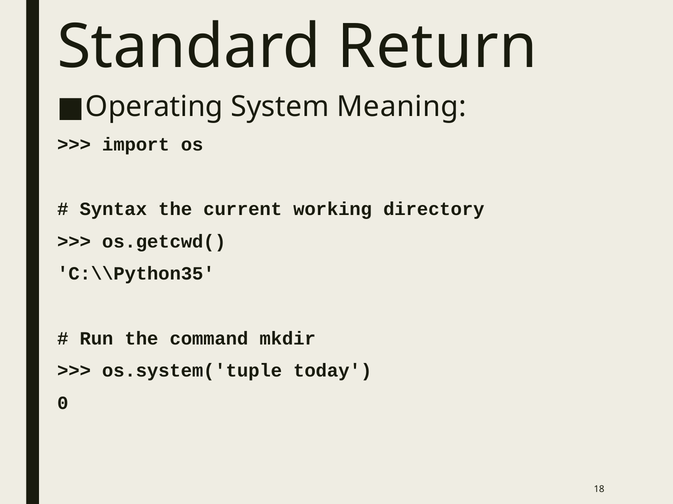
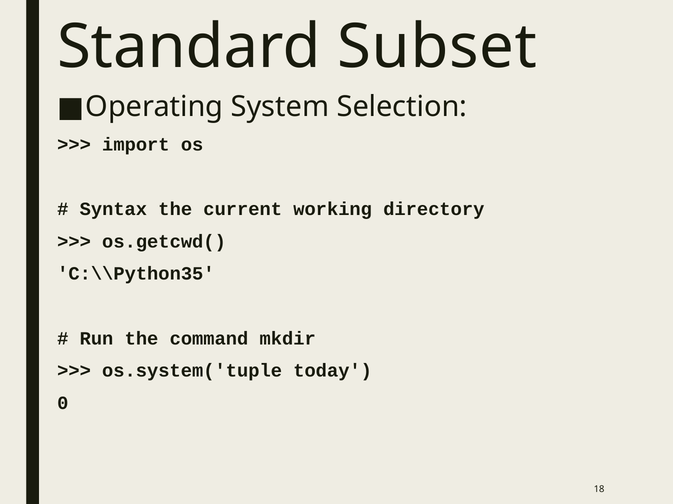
Return: Return -> Subset (437, 47)
Meaning: Meaning -> Selection (402, 107)
